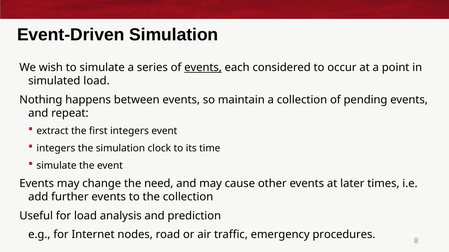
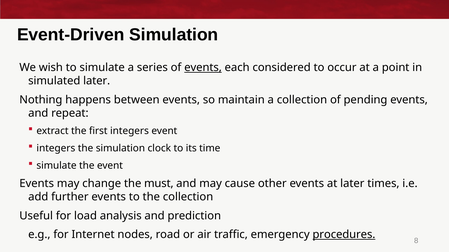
simulated load: load -> later (97, 81)
need: need -> must (159, 184)
procedures underline: none -> present (344, 235)
